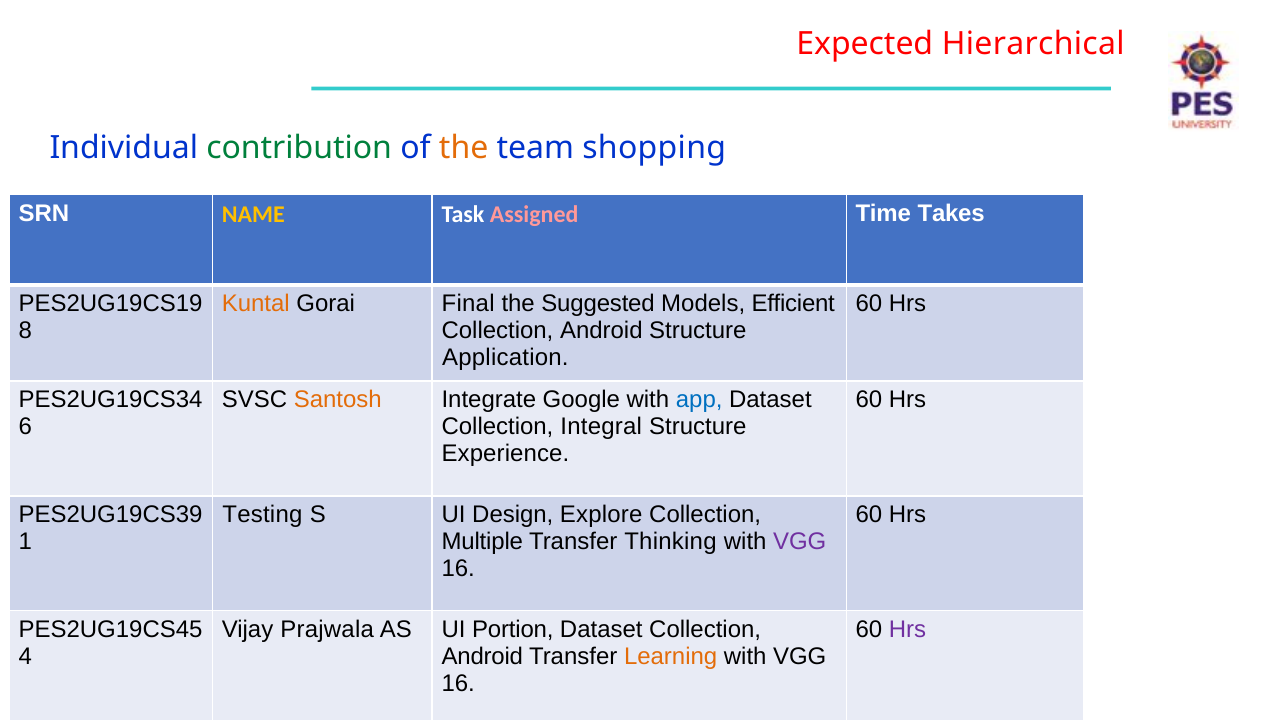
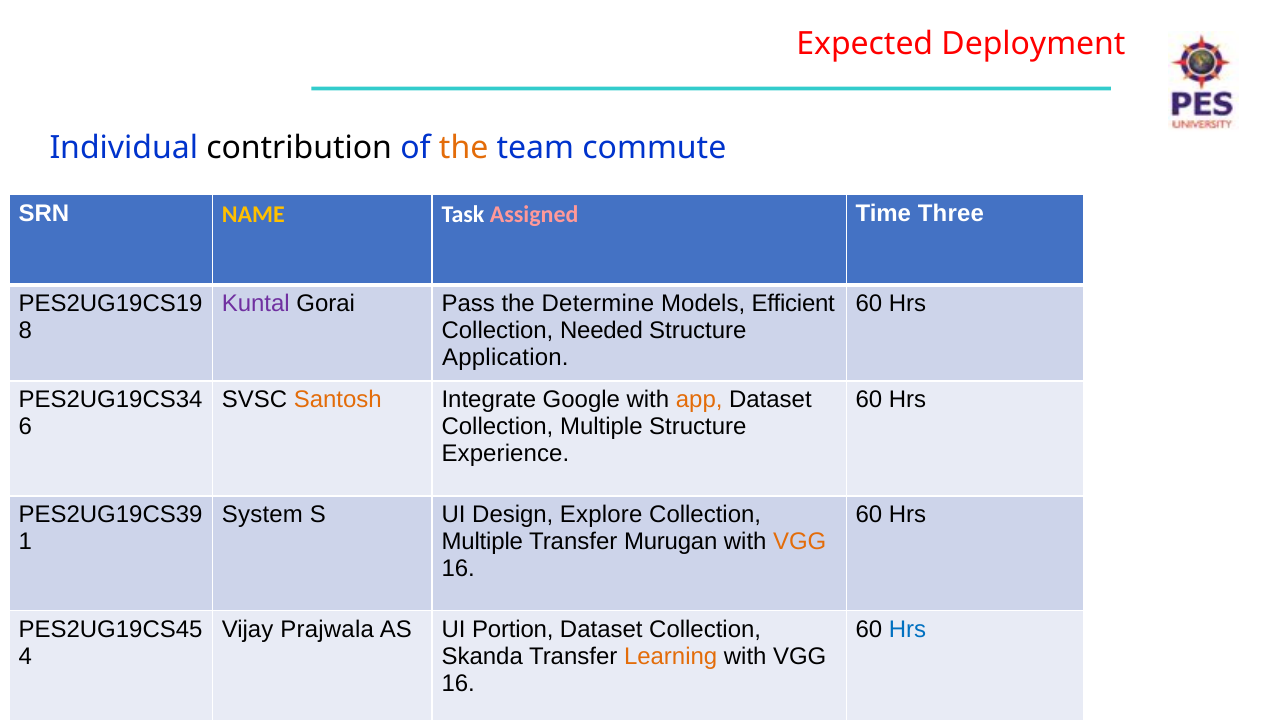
Hierarchical: Hierarchical -> Deployment (1033, 44)
contribution colour: green -> black (299, 148)
shopping: shopping -> commute (654, 148)
Takes: Takes -> Three (951, 213)
Kuntal colour: orange -> purple (256, 303)
Final: Final -> Pass (468, 303)
Suggested: Suggested -> Determine (598, 303)
Android: Android -> Needed (601, 330)
app colour: blue -> orange (699, 399)
Integral: Integral -> Multiple (601, 426)
Testing: Testing -> System (262, 514)
Thinking: Thinking -> Murugan (671, 541)
VGG colour: purple -> orange (800, 541)
Hrs colour: purple -> blue (908, 629)
Android: Android -> Skanda (482, 656)
